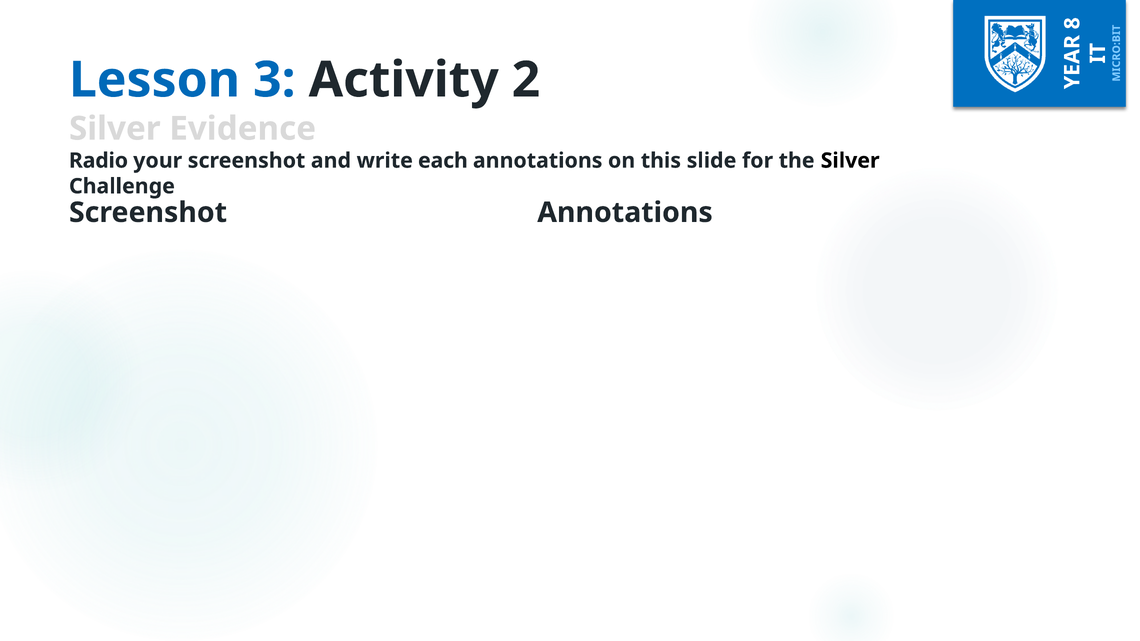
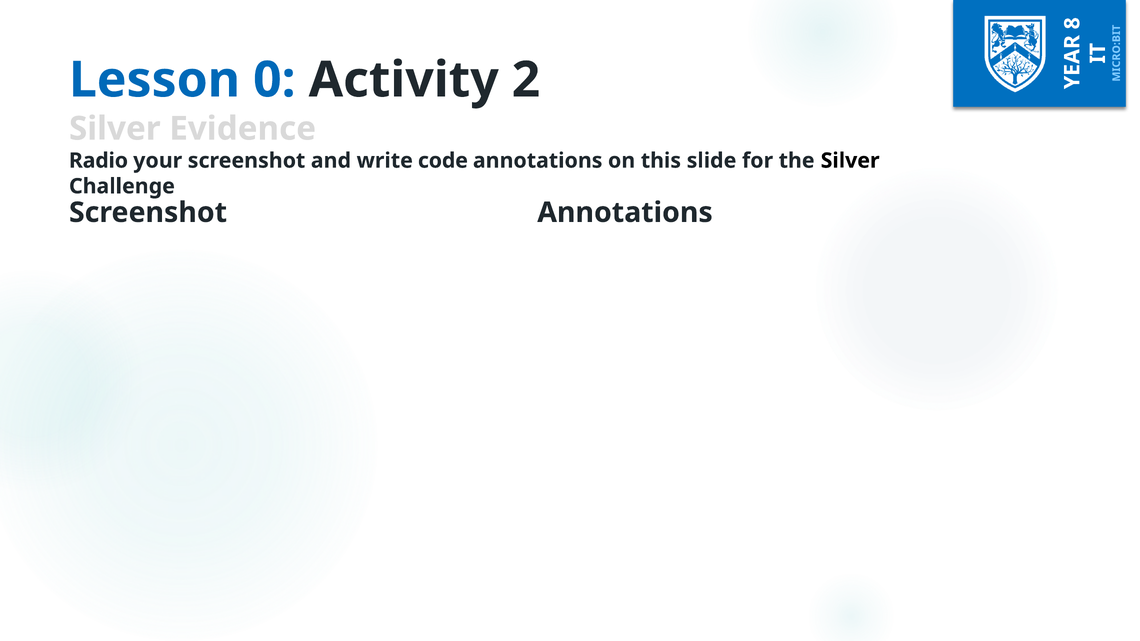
3: 3 -> 0 (274, 80)
each: each -> code (443, 161)
